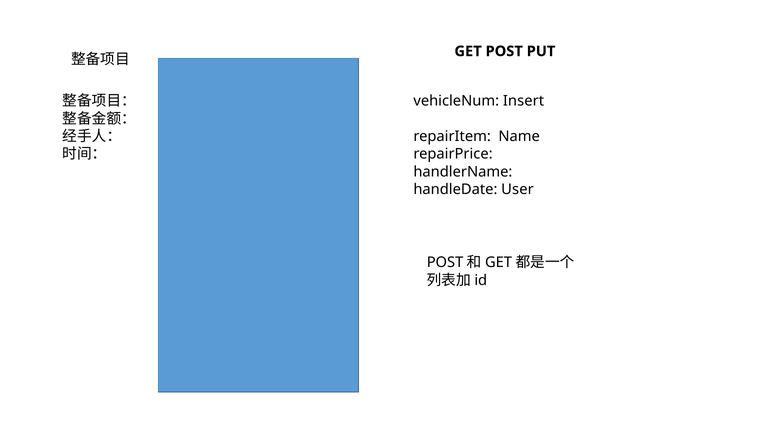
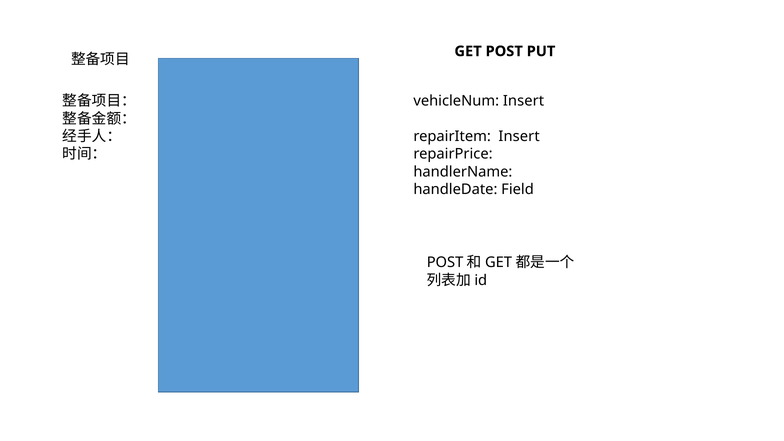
repairItem Name: Name -> Insert (519, 136)
User: User -> Field (518, 189)
